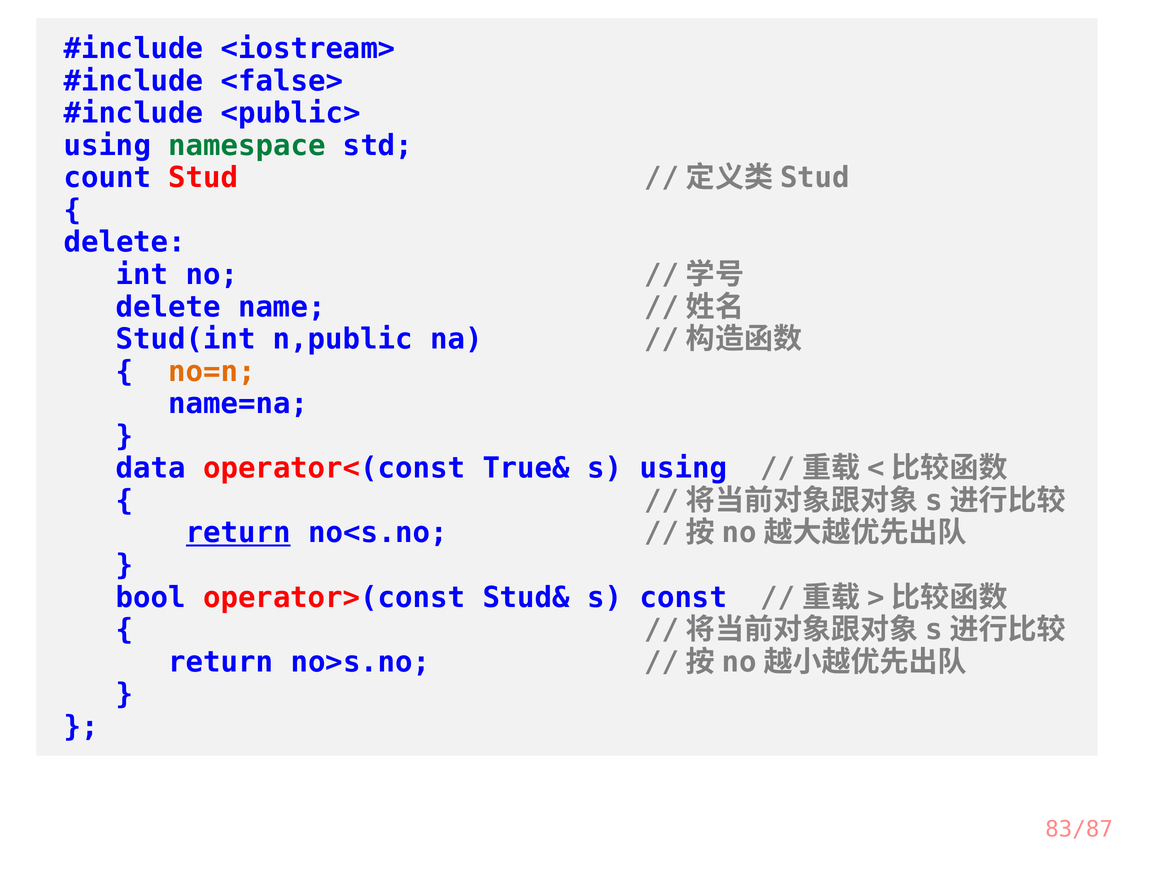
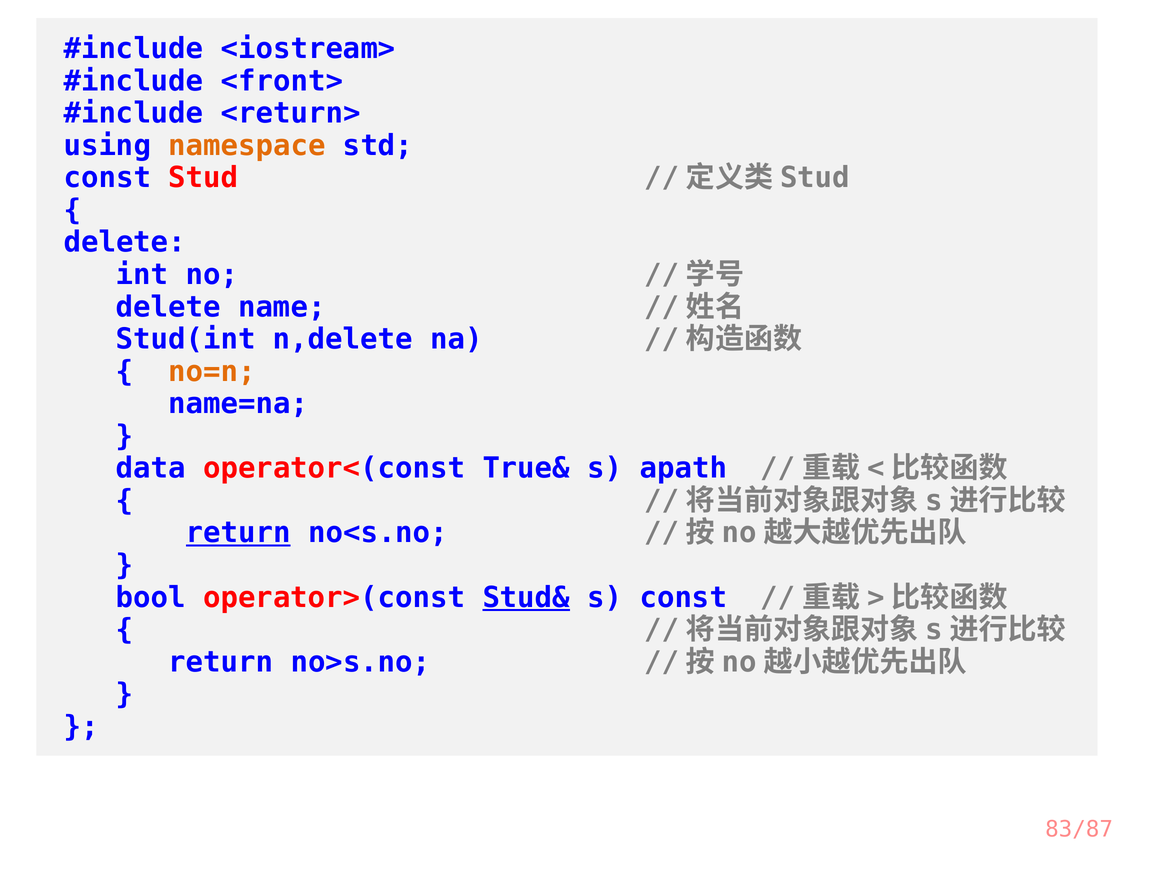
<false>: <false> -> <front> (282, 81)
<public>: <public> -> <return> (291, 113)
namespace colour: green -> orange (247, 146)
count: count -> const (107, 178)
n,public: n,public -> n,delete (343, 339)
s using: using -> apath (683, 468)
Stud& underline: none -> present (526, 597)
